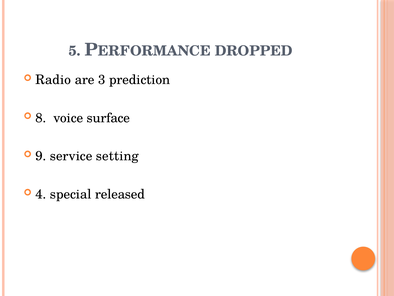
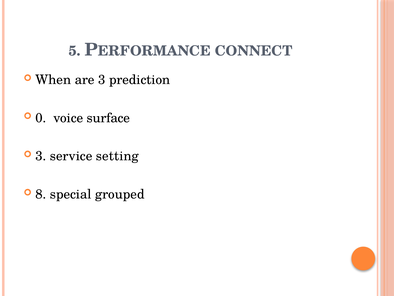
DROPPED: DROPPED -> CONNECT (254, 51)
Radio: Radio -> When (53, 80)
8: 8 -> 0 (41, 118)
9: 9 -> 3 (41, 156)
4: 4 -> 8 (41, 194)
released: released -> grouped (120, 194)
